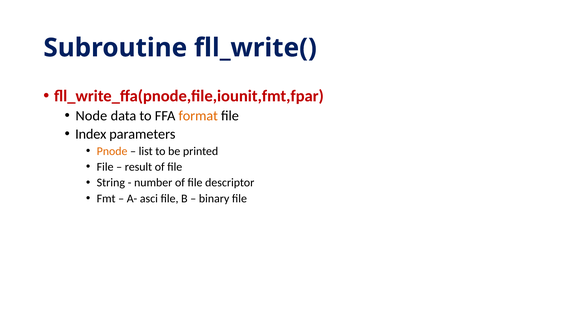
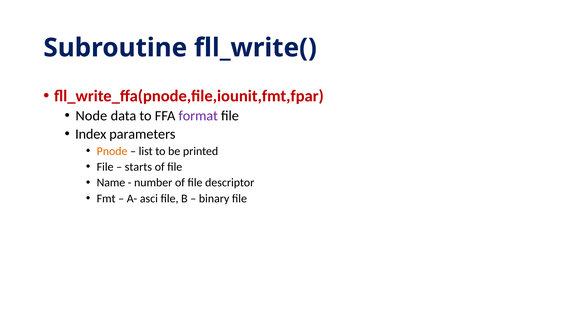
format colour: orange -> purple (198, 116)
result: result -> starts (138, 167)
String: String -> Name (111, 183)
